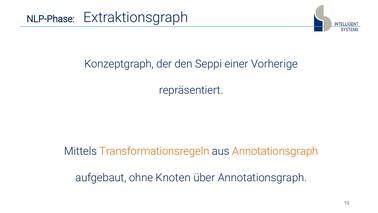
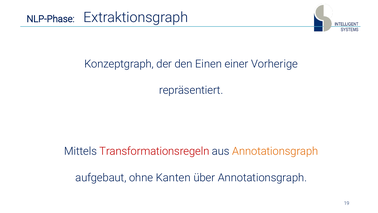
Seppi: Seppi -> Einen (209, 64)
Transformationsregeln colour: orange -> red (154, 151)
Knoten: Knoten -> Kanten (173, 177)
